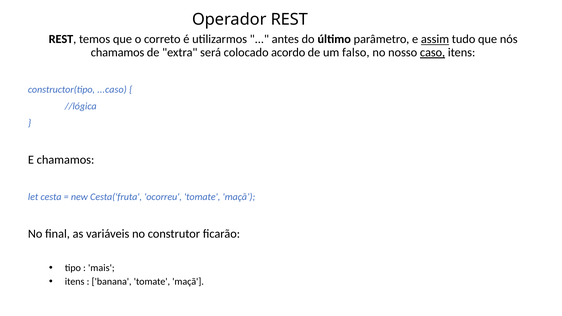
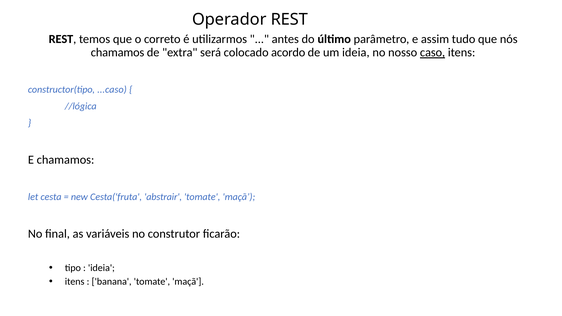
assim underline: present -> none (435, 39)
um falso: falso -> ideia (356, 53)
ocorreu: ocorreu -> abstrair (163, 197)
mais: mais -> ideia (101, 268)
